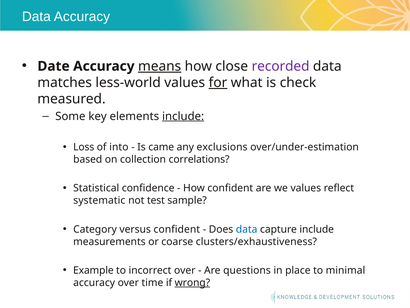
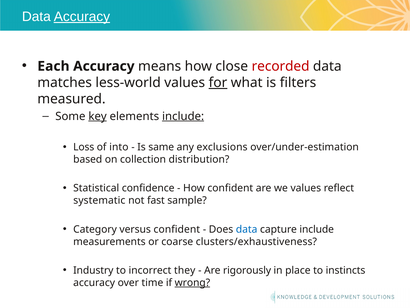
Accuracy underline: none -> present (82, 17)
Date: Date -> Each (53, 66)
means underline: present -> none (160, 66)
recorded colour: purple -> red (281, 66)
check: check -> filters (298, 83)
key underline: none -> present (98, 116)
came: came -> same (161, 147)
correlations: correlations -> distribution (199, 159)
test: test -> fast (156, 200)
Example: Example -> Industry (93, 270)
incorrect over: over -> they (185, 270)
questions: questions -> rigorously (247, 270)
minimal: minimal -> instincts (346, 270)
